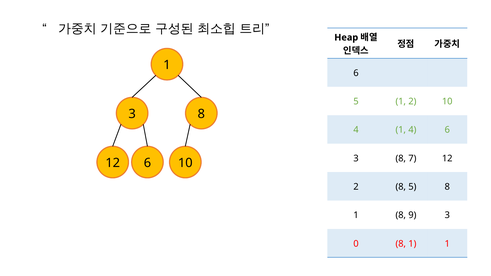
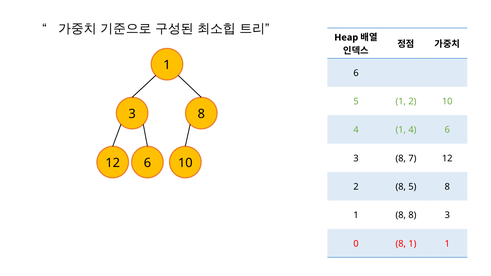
8 9: 9 -> 8 (412, 215)
